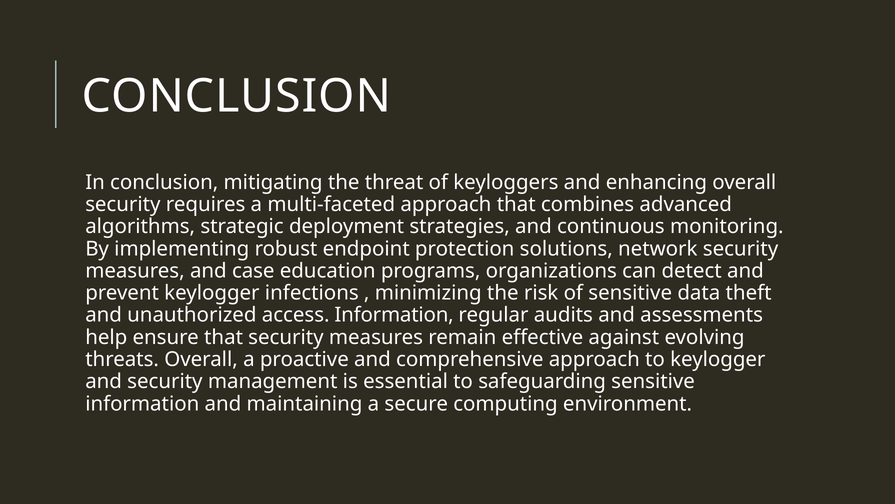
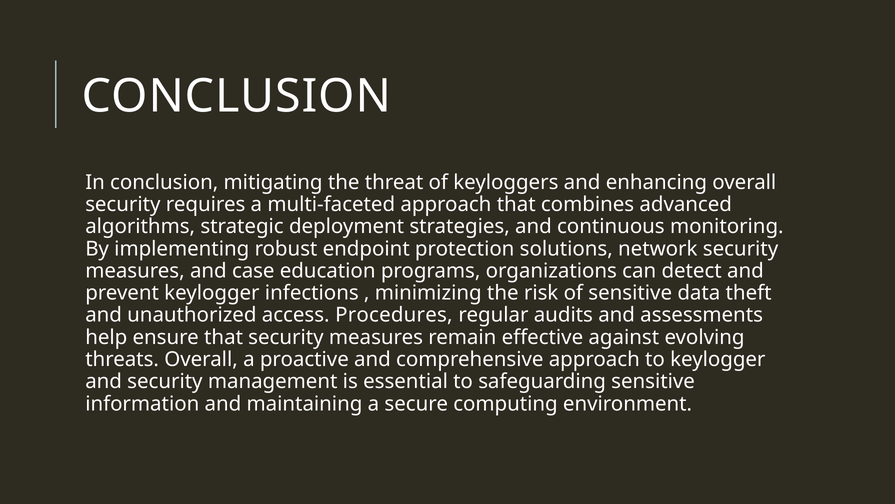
access Information: Information -> Procedures (394, 315)
